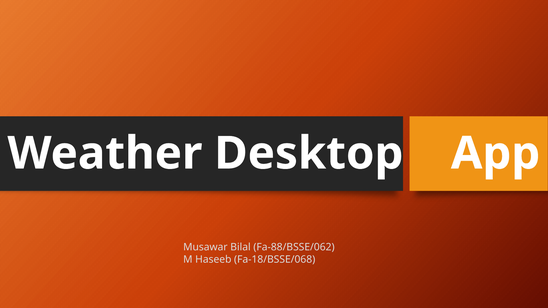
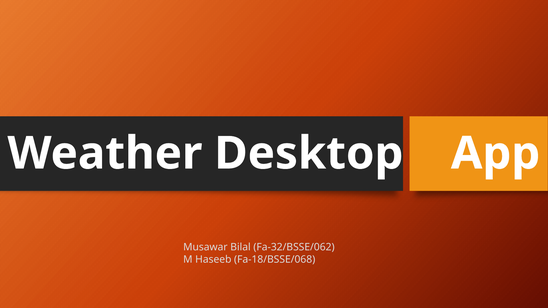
Fa-88/BSSE/062: Fa-88/BSSE/062 -> Fa-32/BSSE/062 (294, 247)
